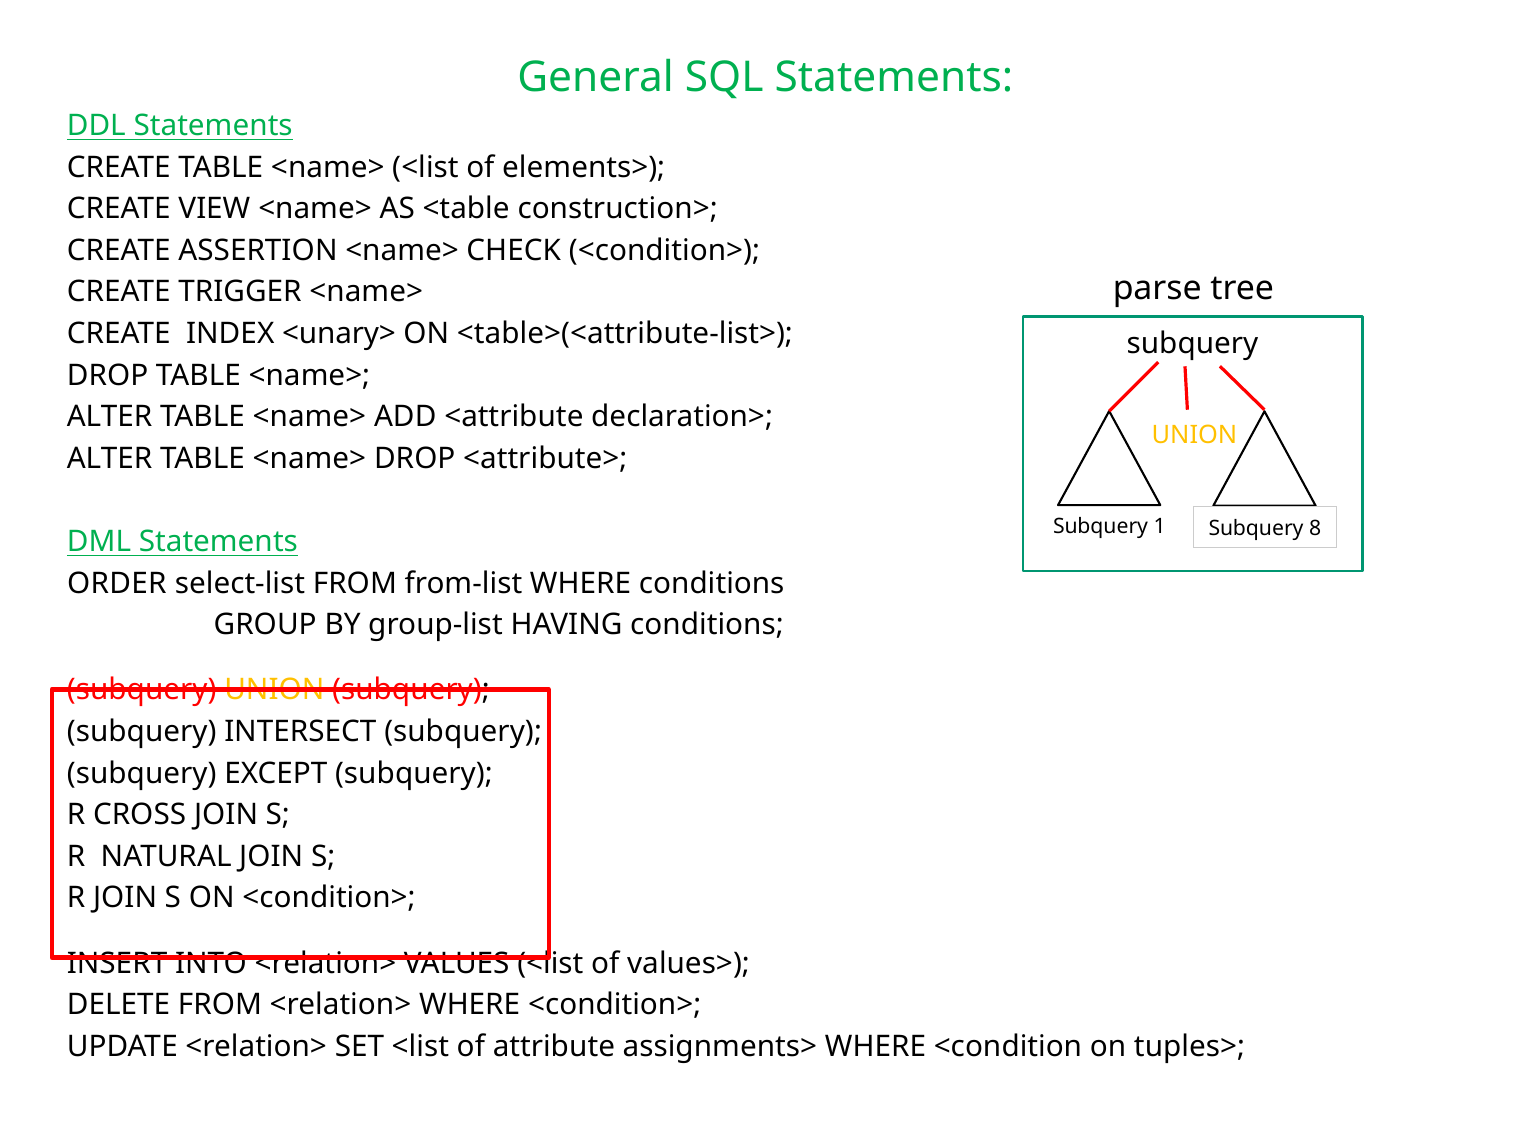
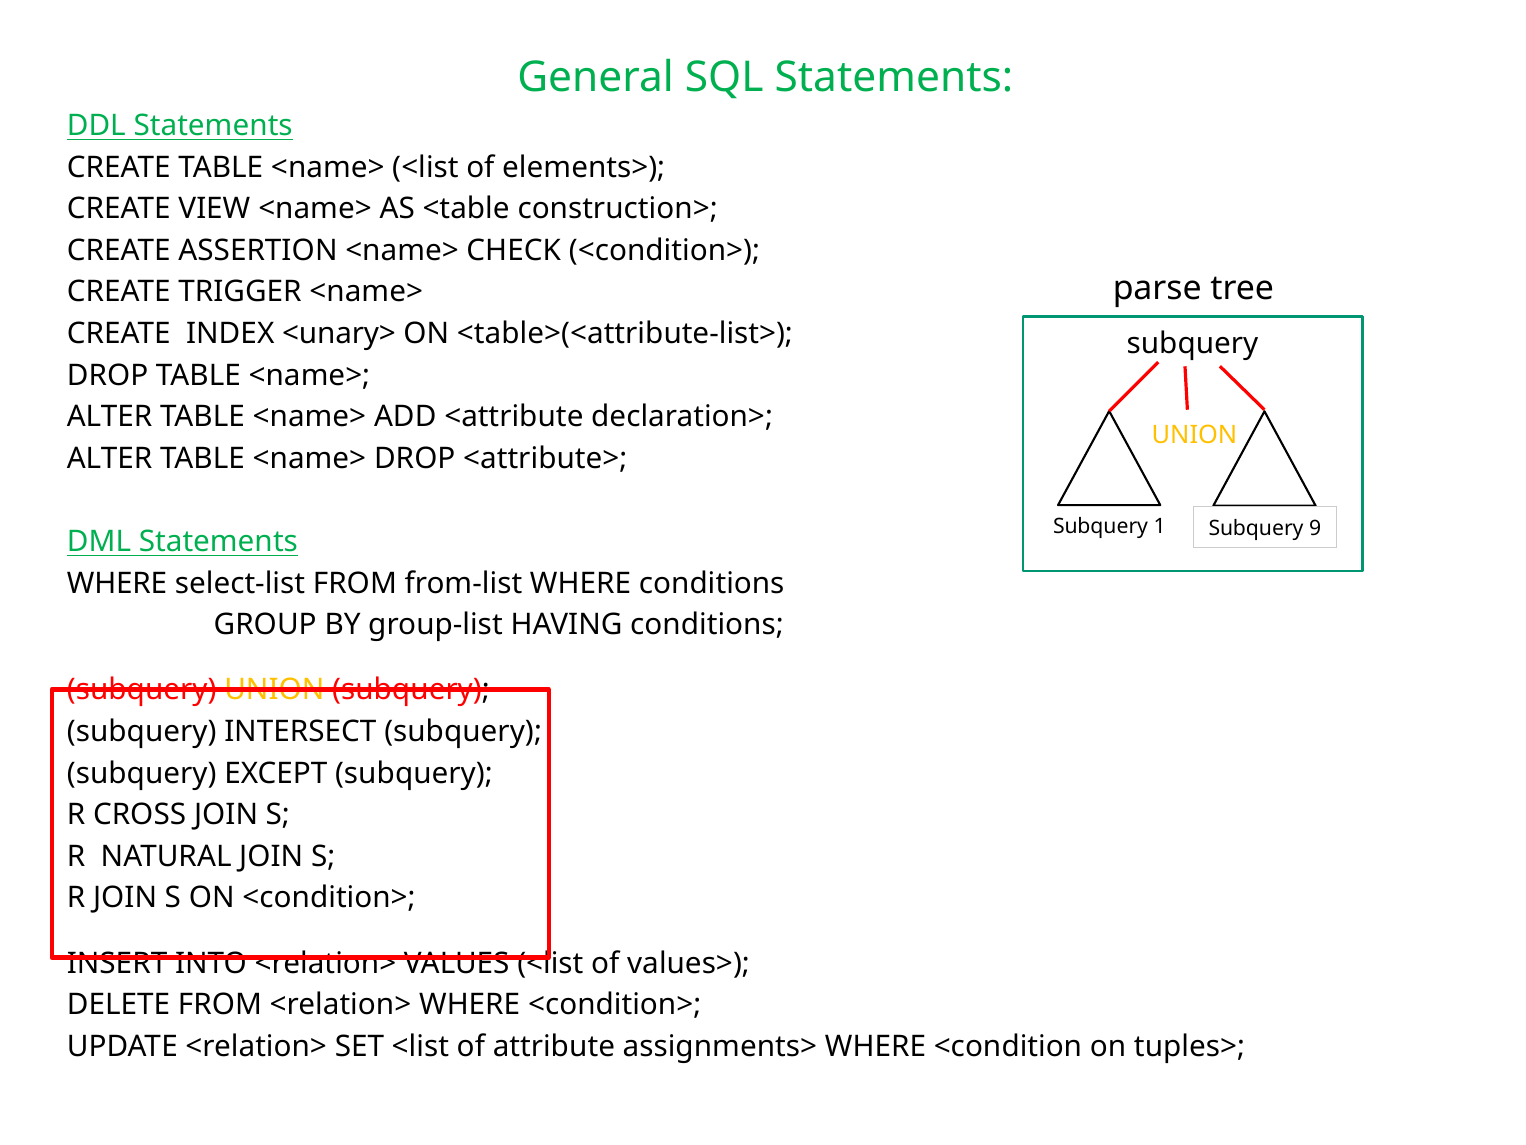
8: 8 -> 9 (1315, 528)
ORDER: ORDER -> WHERE (117, 583)
